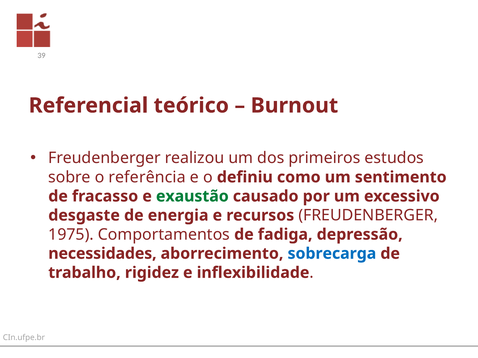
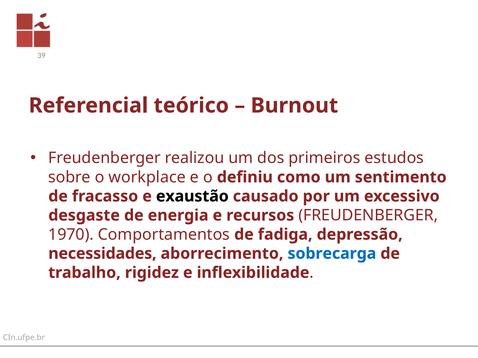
referência: referência -> workplace (147, 177)
exaustão colour: green -> black (192, 197)
1975: 1975 -> 1970 (71, 235)
